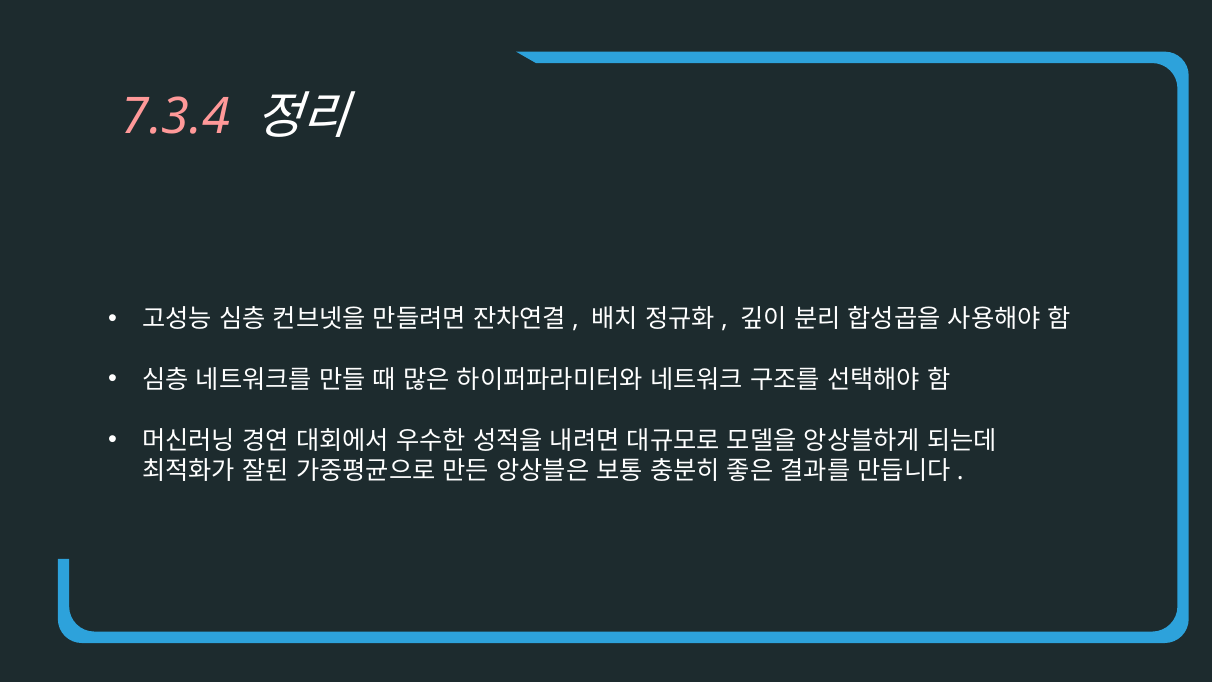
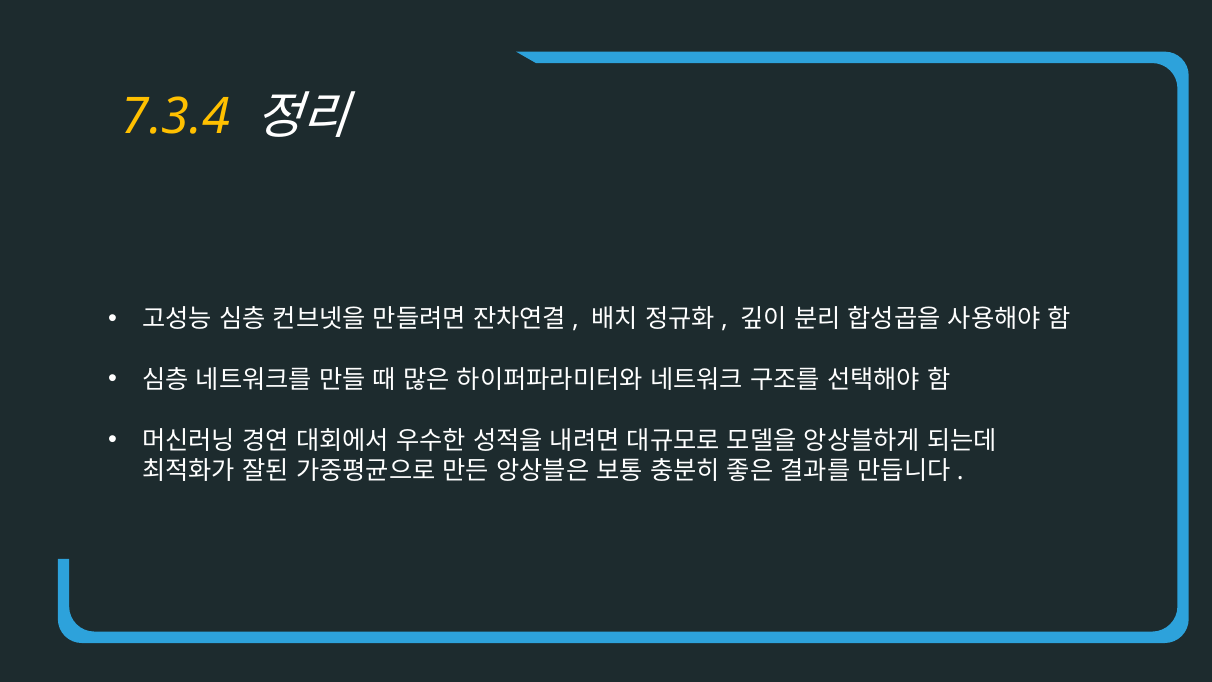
7.3.4 colour: pink -> yellow (176, 117)
